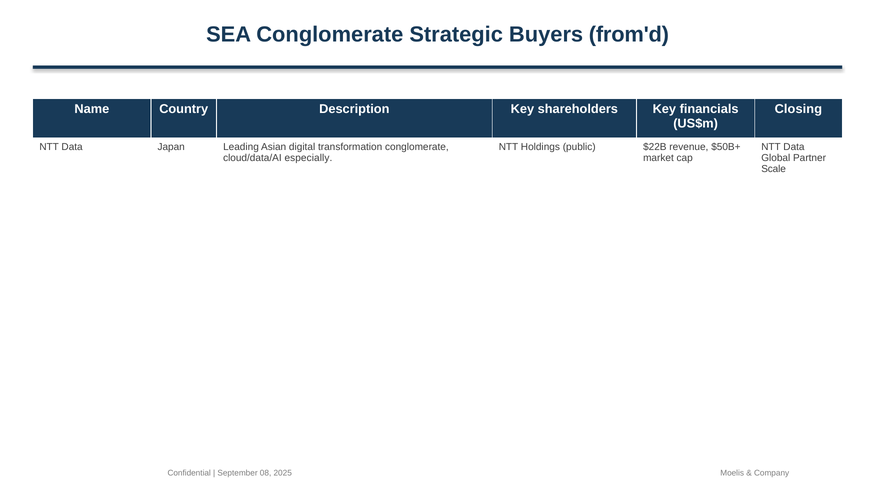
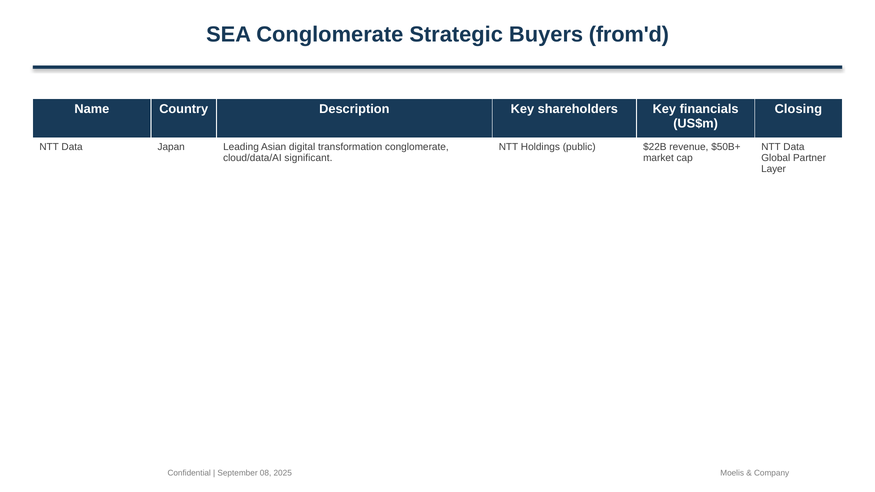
especially: especially -> significant (308, 158)
Scale: Scale -> Layer (774, 169)
